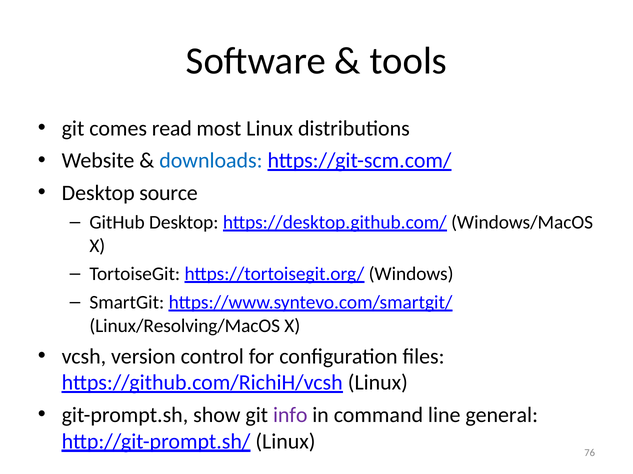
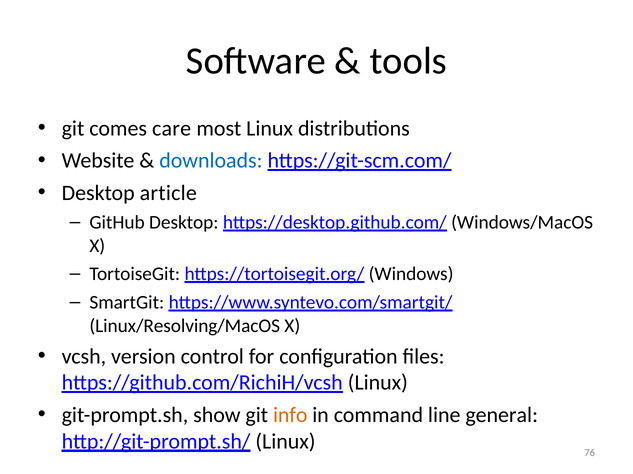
read: read -> care (172, 129)
source: source -> article (168, 193)
info colour: purple -> orange (290, 416)
